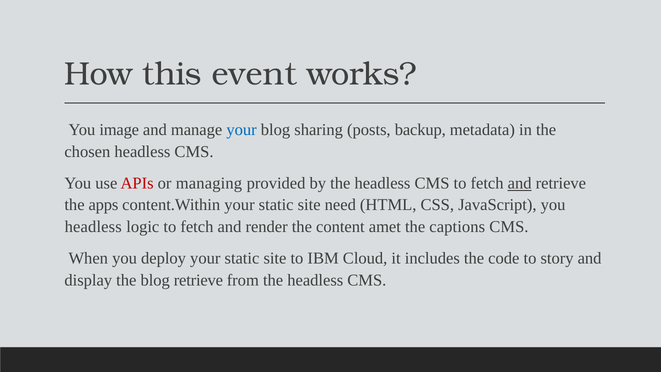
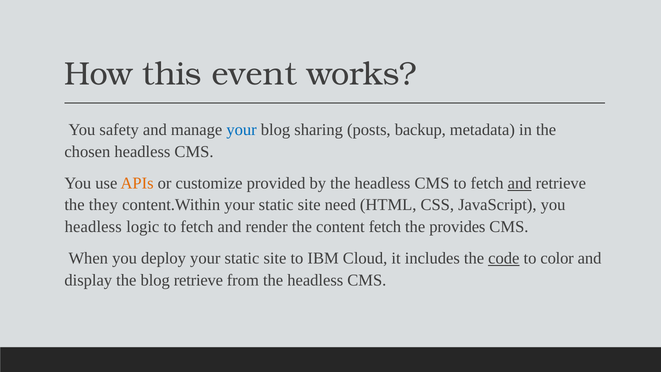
image: image -> safety (119, 130)
APIs colour: red -> orange (137, 183)
managing: managing -> customize (209, 183)
apps: apps -> they (103, 205)
content amet: amet -> fetch (385, 227)
captions: captions -> provides (457, 227)
code underline: none -> present (504, 258)
story: story -> color (557, 258)
